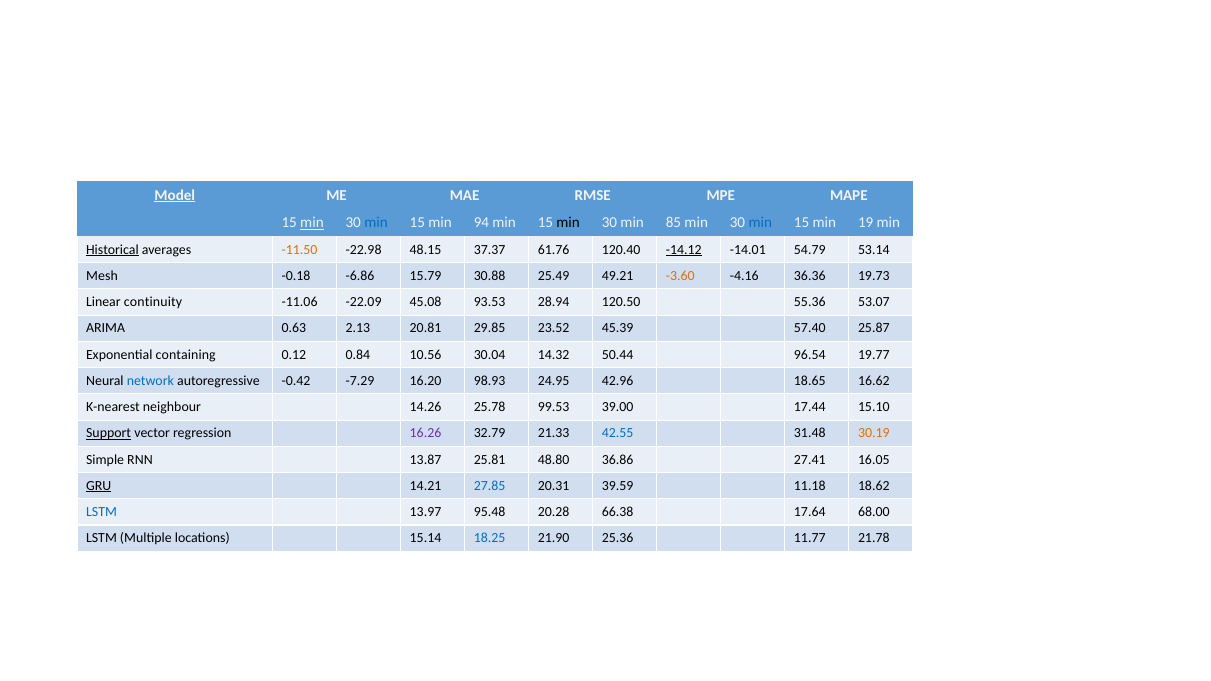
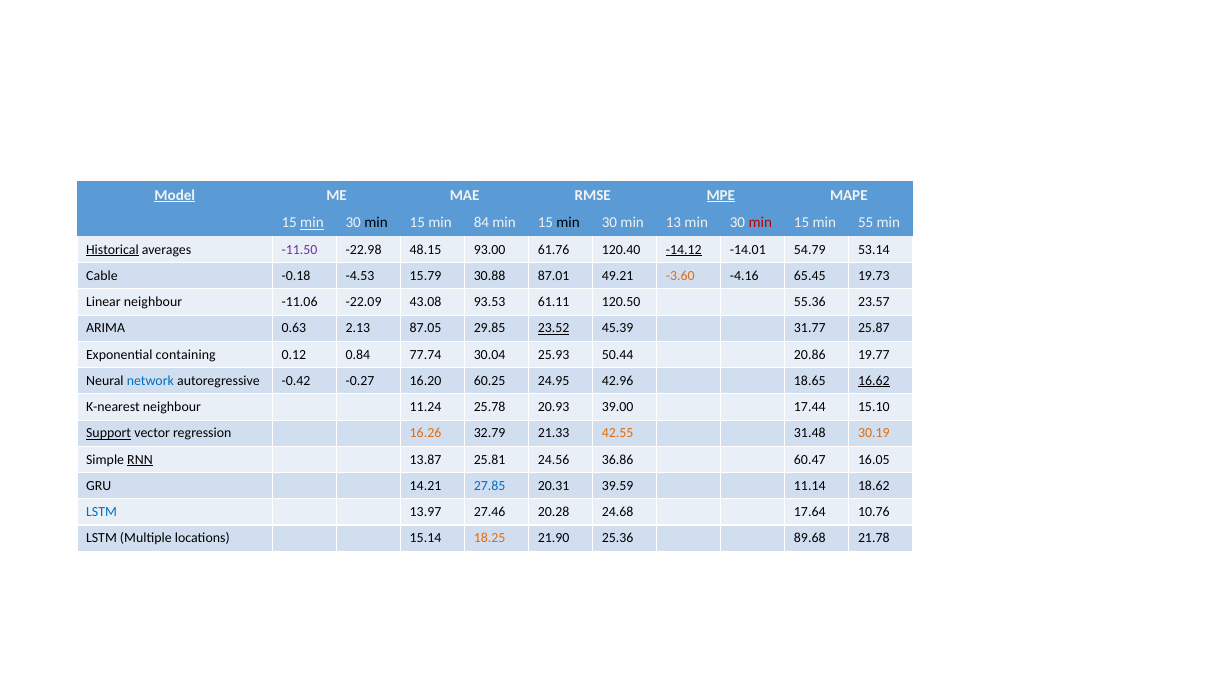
MPE underline: none -> present (721, 195)
min colour: blue -> black (376, 223)
94: 94 -> 84 (481, 223)
85: 85 -> 13 (674, 223)
min colour: blue -> red (760, 223)
19: 19 -> 55 (866, 223)
-11.50 colour: orange -> purple (300, 250)
37.37: 37.37 -> 93.00 (490, 250)
Mesh: Mesh -> Cable (102, 276)
-6.86: -6.86 -> -4.53 (360, 276)
25.49: 25.49 -> 87.01 (554, 276)
36.36: 36.36 -> 65.45 (810, 276)
Linear continuity: continuity -> neighbour (153, 302)
45.08: 45.08 -> 43.08 (426, 302)
28.94: 28.94 -> 61.11 (554, 302)
53.07: 53.07 -> 23.57 (874, 302)
20.81: 20.81 -> 87.05 (426, 329)
23.52 underline: none -> present (554, 329)
57.40: 57.40 -> 31.77 (810, 329)
10.56: 10.56 -> 77.74 (426, 355)
14.32: 14.32 -> 25.93 (554, 355)
96.54: 96.54 -> 20.86 (810, 355)
-7.29: -7.29 -> -0.27 (360, 381)
98.93: 98.93 -> 60.25 (490, 381)
16.62 underline: none -> present (874, 381)
14.26: 14.26 -> 11.24 (426, 407)
99.53: 99.53 -> 20.93 (554, 407)
16.26 colour: purple -> orange (426, 433)
42.55 colour: blue -> orange (618, 433)
RNN underline: none -> present (140, 460)
48.80: 48.80 -> 24.56 (554, 460)
27.41: 27.41 -> 60.47 (810, 460)
GRU underline: present -> none (99, 486)
11.18: 11.18 -> 11.14 (810, 486)
95.48: 95.48 -> 27.46 (490, 512)
66.38: 66.38 -> 24.68 (618, 512)
68.00: 68.00 -> 10.76 (874, 512)
18.25 colour: blue -> orange (490, 538)
11.77: 11.77 -> 89.68 (810, 538)
